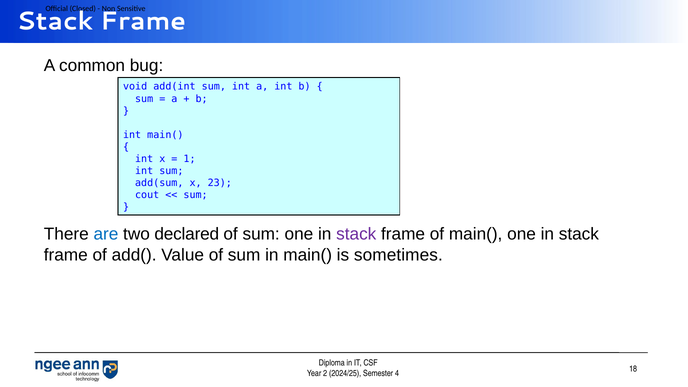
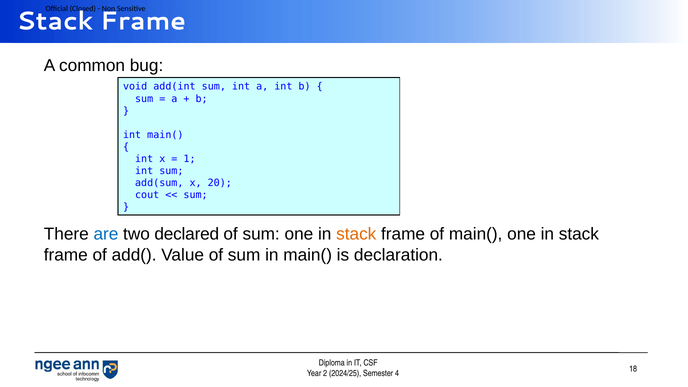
23: 23 -> 20 (220, 183)
stack colour: purple -> orange (356, 234)
sometimes: sometimes -> declaration (398, 255)
